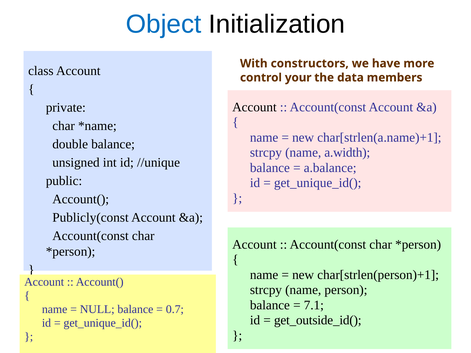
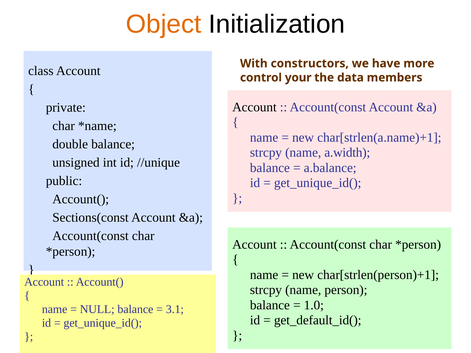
Object colour: blue -> orange (164, 24)
Publicly(const: Publicly(const -> Sections(const (91, 218)
7.1: 7.1 -> 1.0 (314, 305)
0.7: 0.7 -> 3.1 (175, 310)
get_outside_id(: get_outside_id( -> get_default_id( (318, 321)
